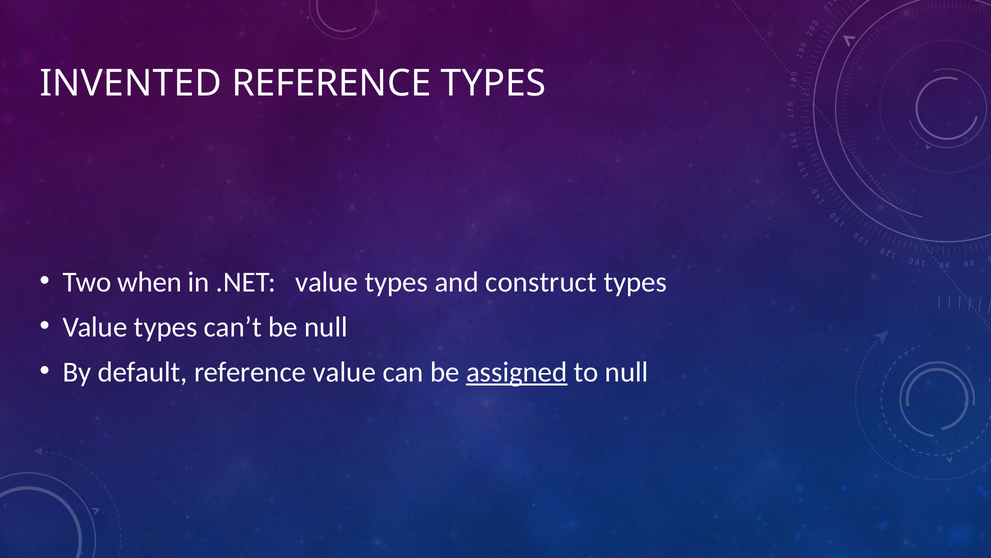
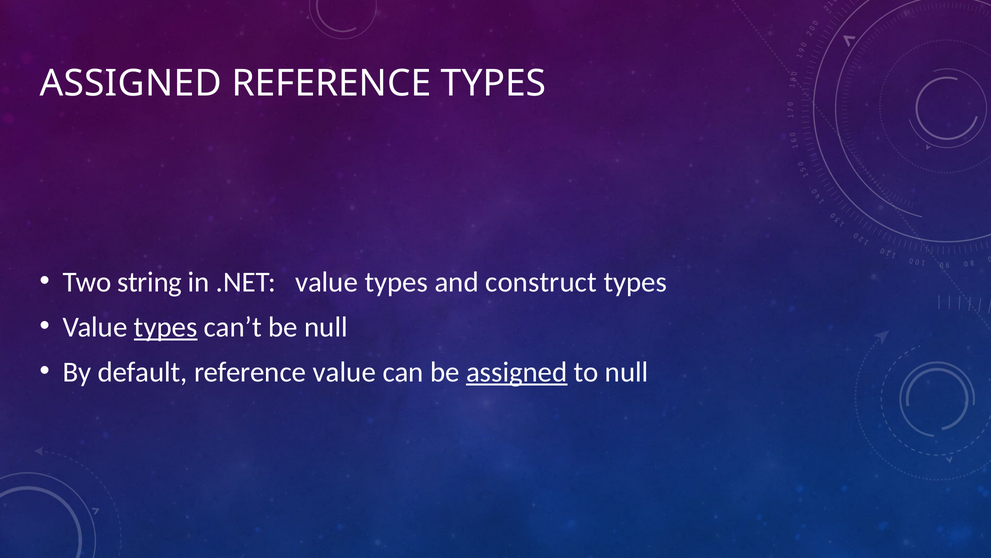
INVENTED: INVENTED -> ASSIGNED (131, 84)
when: when -> string (150, 282)
types underline: none -> present (166, 327)
